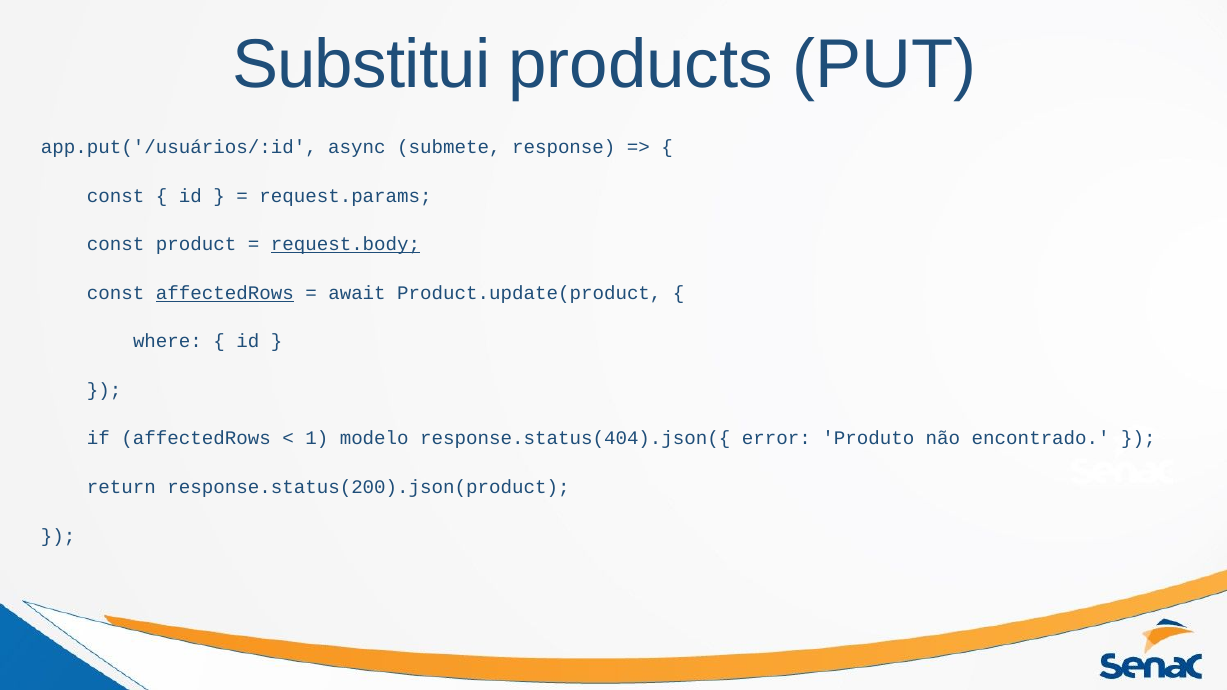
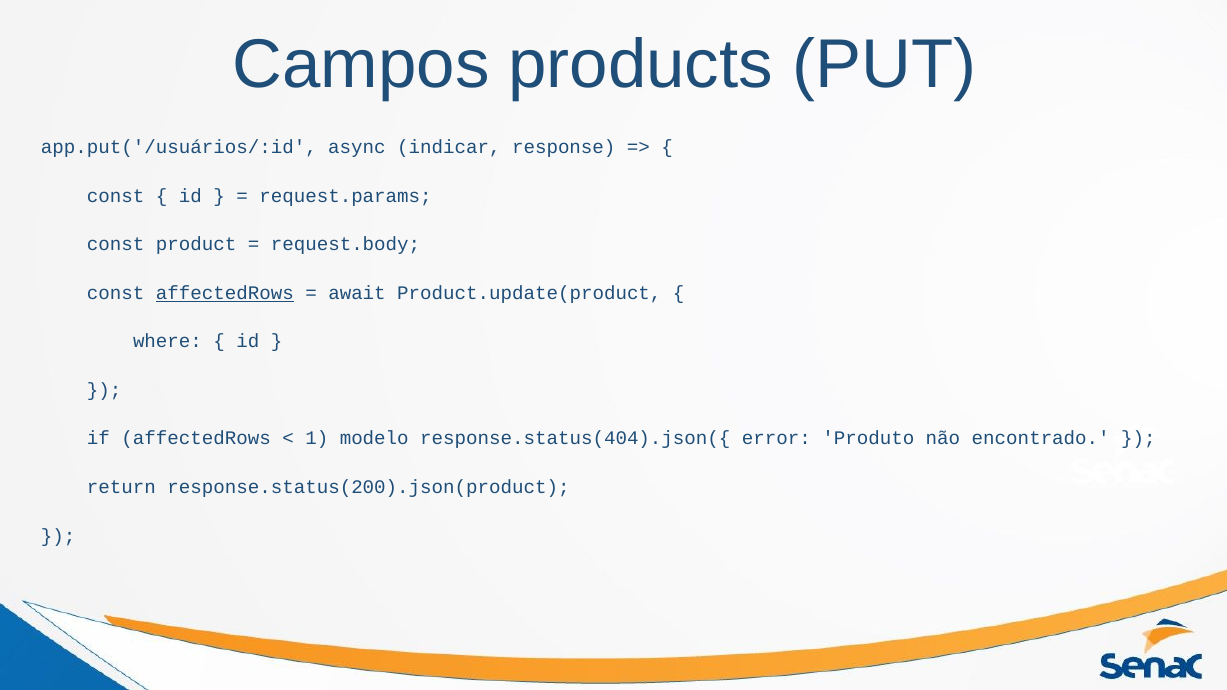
Substitui: Substitui -> Campos (361, 65)
submete: submete -> indicar (449, 147)
request.body underline: present -> none (346, 244)
